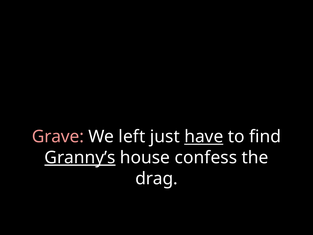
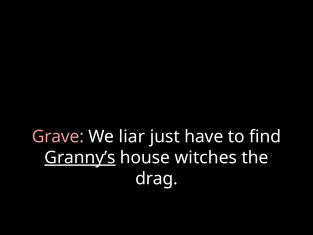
left: left -> liar (132, 137)
have underline: present -> none (204, 137)
confess: confess -> witches (206, 157)
